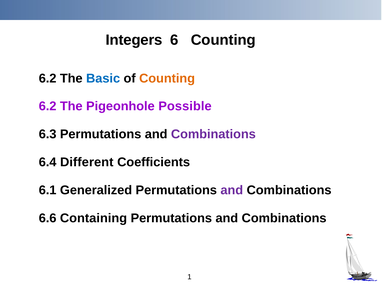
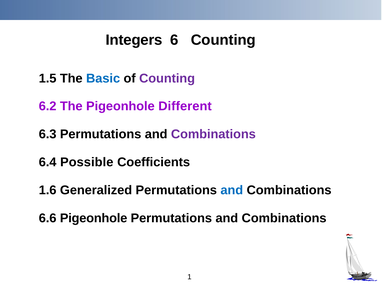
6.2: 6.2 -> 1.5 (48, 78)
Counting colour: orange -> purple (167, 78)
Possible: Possible -> Different (185, 106)
Different: Different -> Possible (87, 163)
6.1: 6.1 -> 1.6 (48, 191)
and colour: purple -> blue (232, 191)
6.6 Containing: Containing -> Pigeonhole (94, 219)
